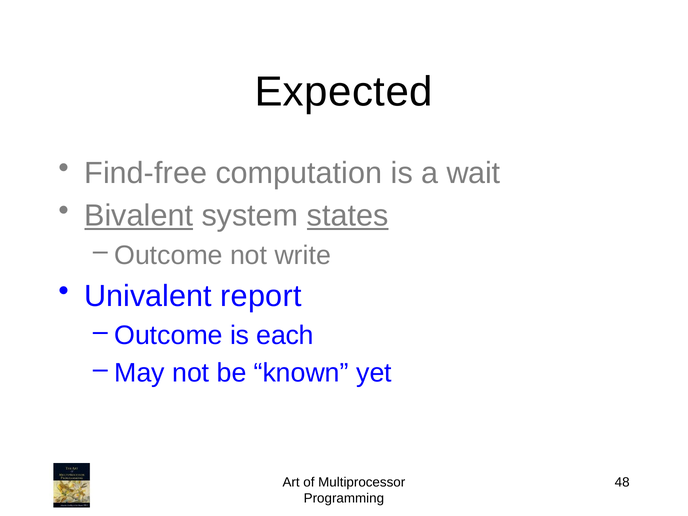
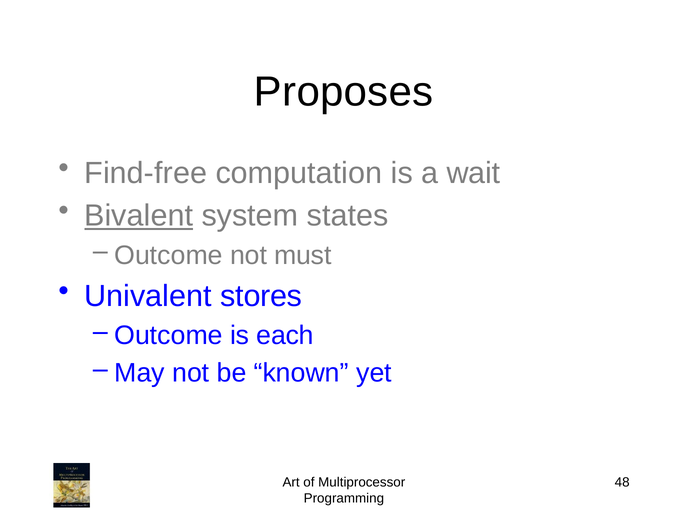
Expected: Expected -> Proposes (344, 92)
states underline: present -> none (348, 216)
write: write -> must (303, 255)
report: report -> stores (261, 296)
